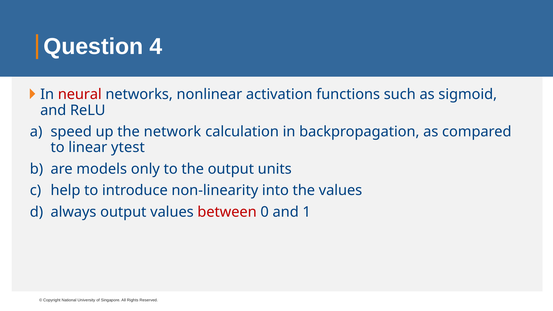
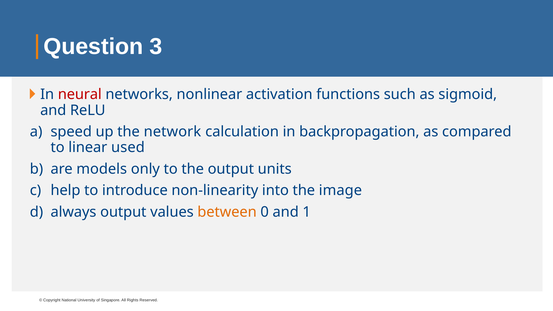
4: 4 -> 3 (156, 46)
ytest: ytest -> used (128, 148)
the values: values -> image (340, 191)
between colour: red -> orange (227, 212)
